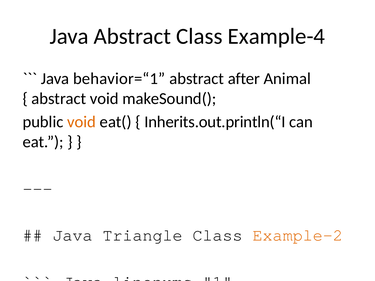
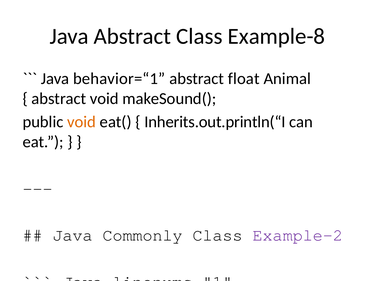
Example-4: Example-4 -> Example-8 (276, 36)
after: after -> float (244, 79)
Triangle: Triangle -> Commonly (143, 235)
Example-2 colour: orange -> purple (298, 235)
